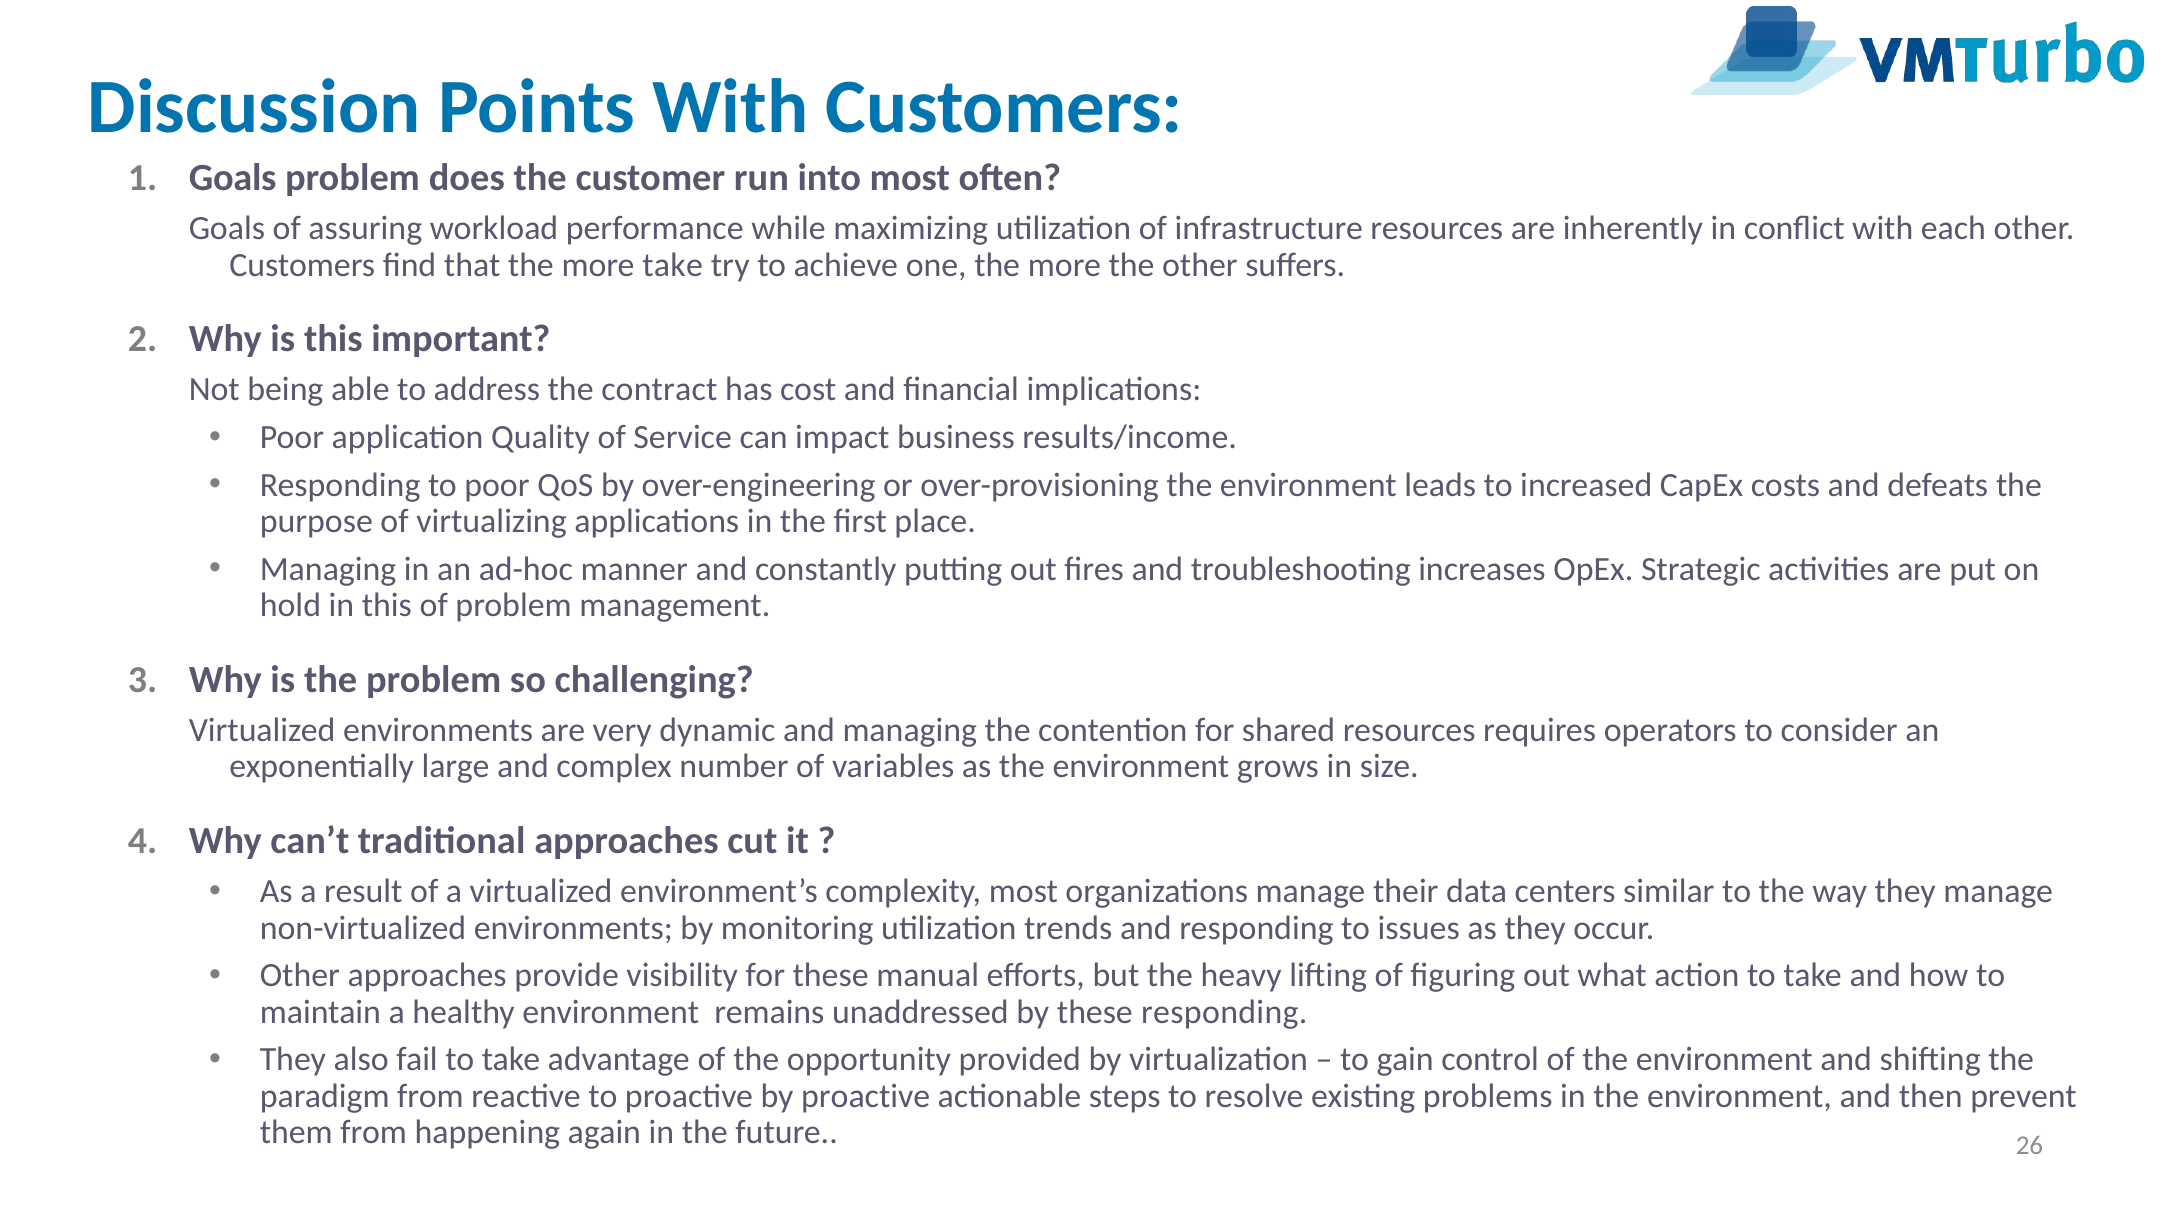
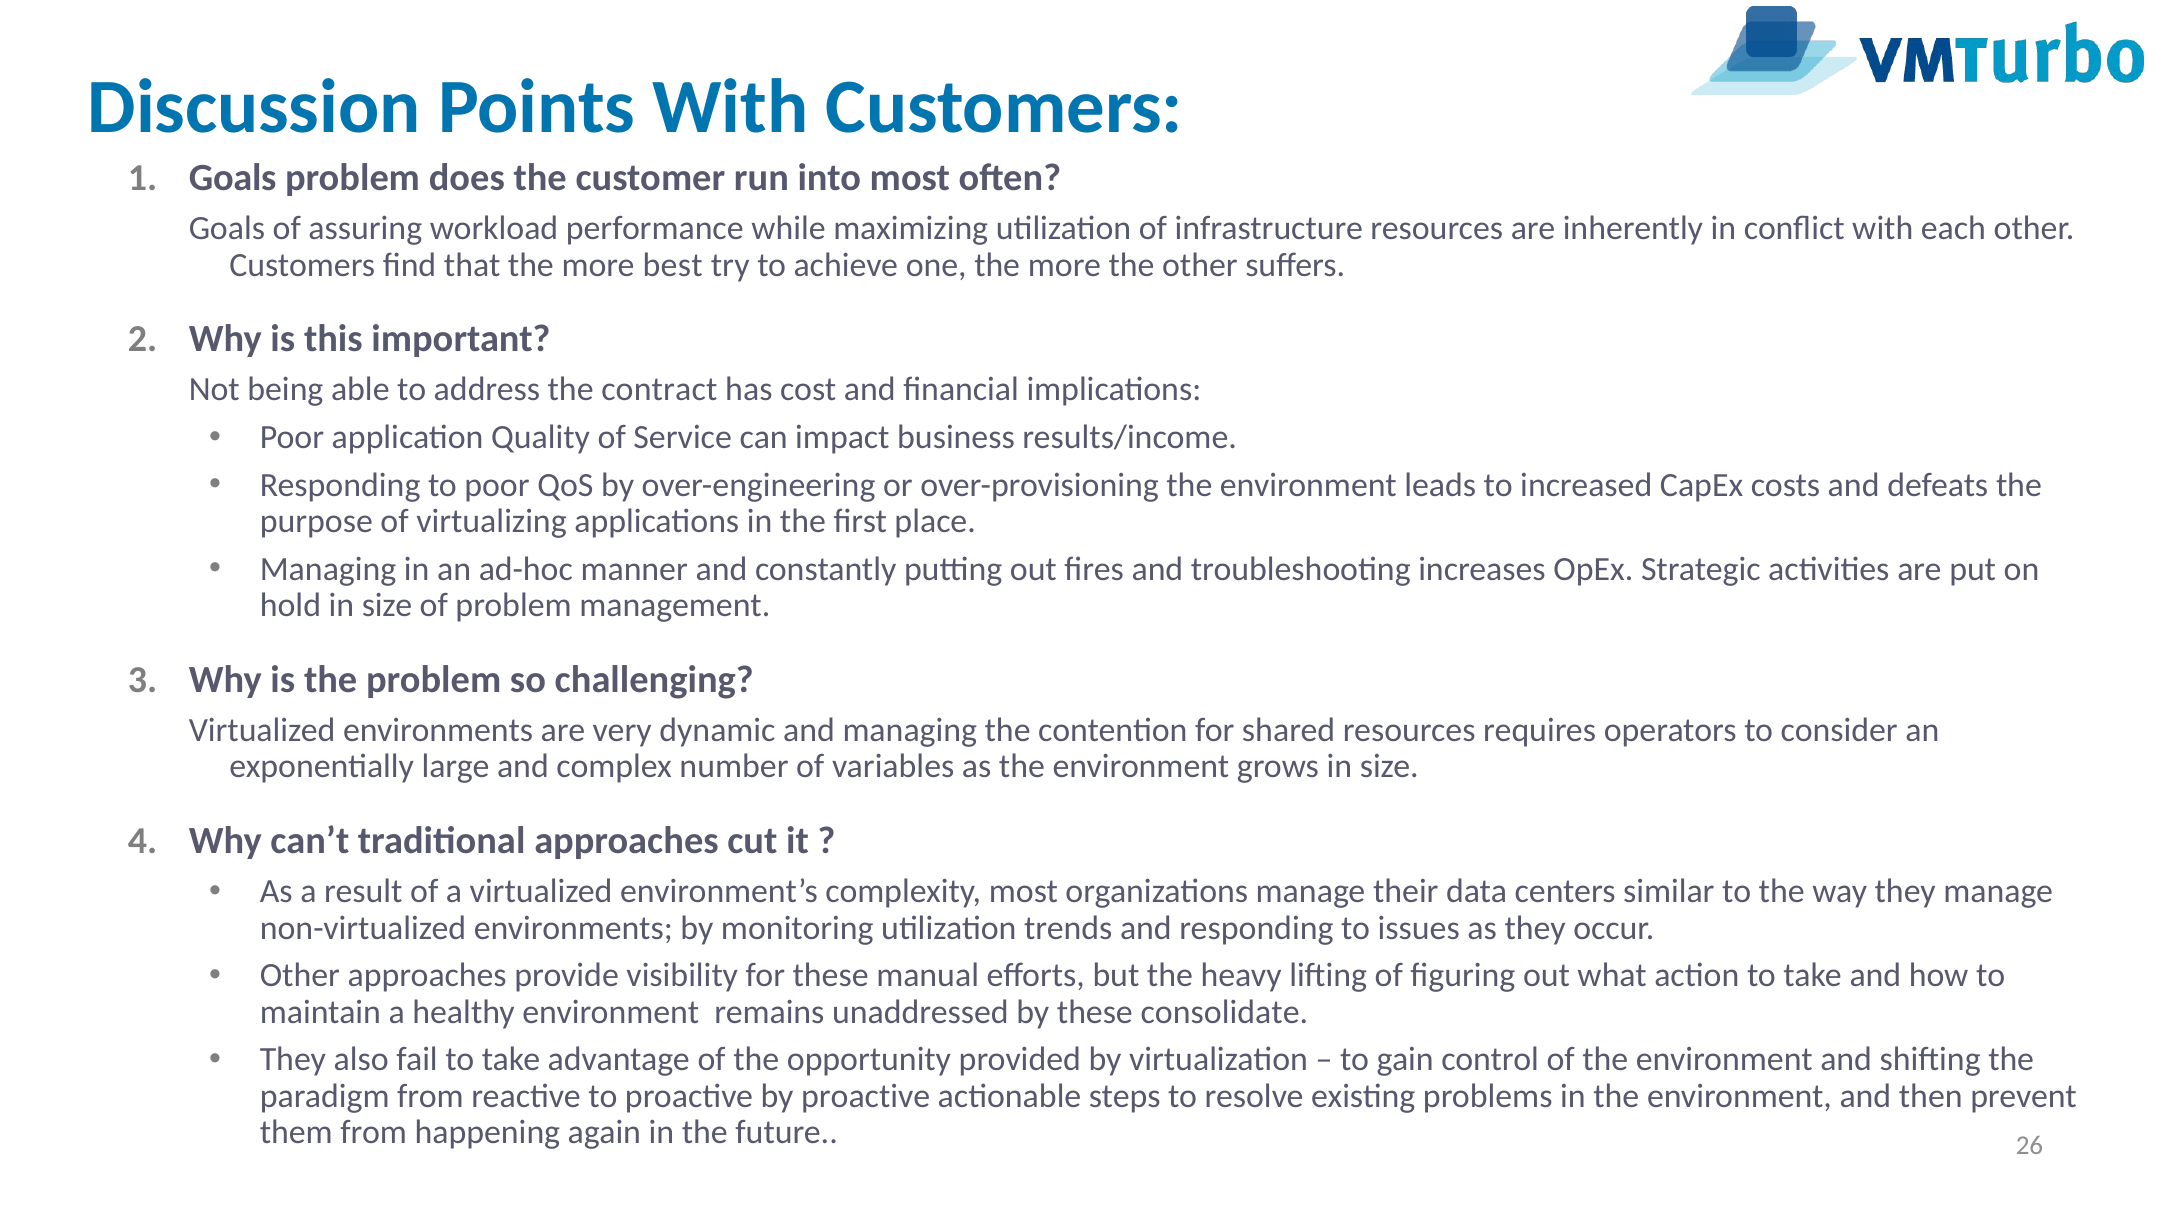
more take: take -> best (673, 265)
hold in this: this -> size (387, 606)
these responding: responding -> consolidate (1224, 1012)
